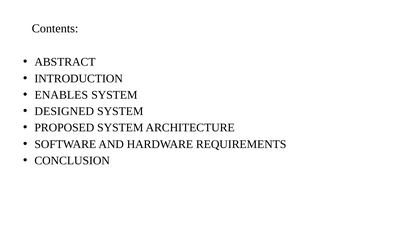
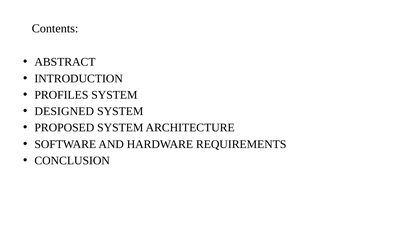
ENABLES: ENABLES -> PROFILES (61, 95)
